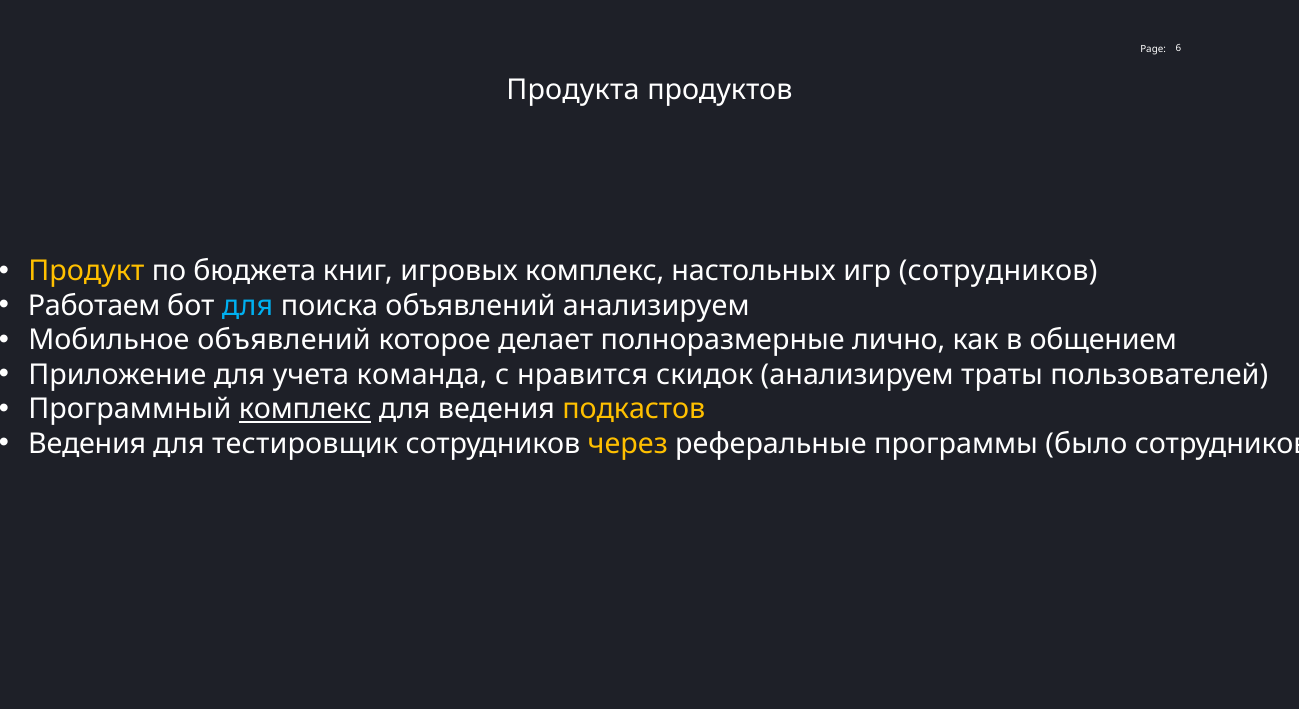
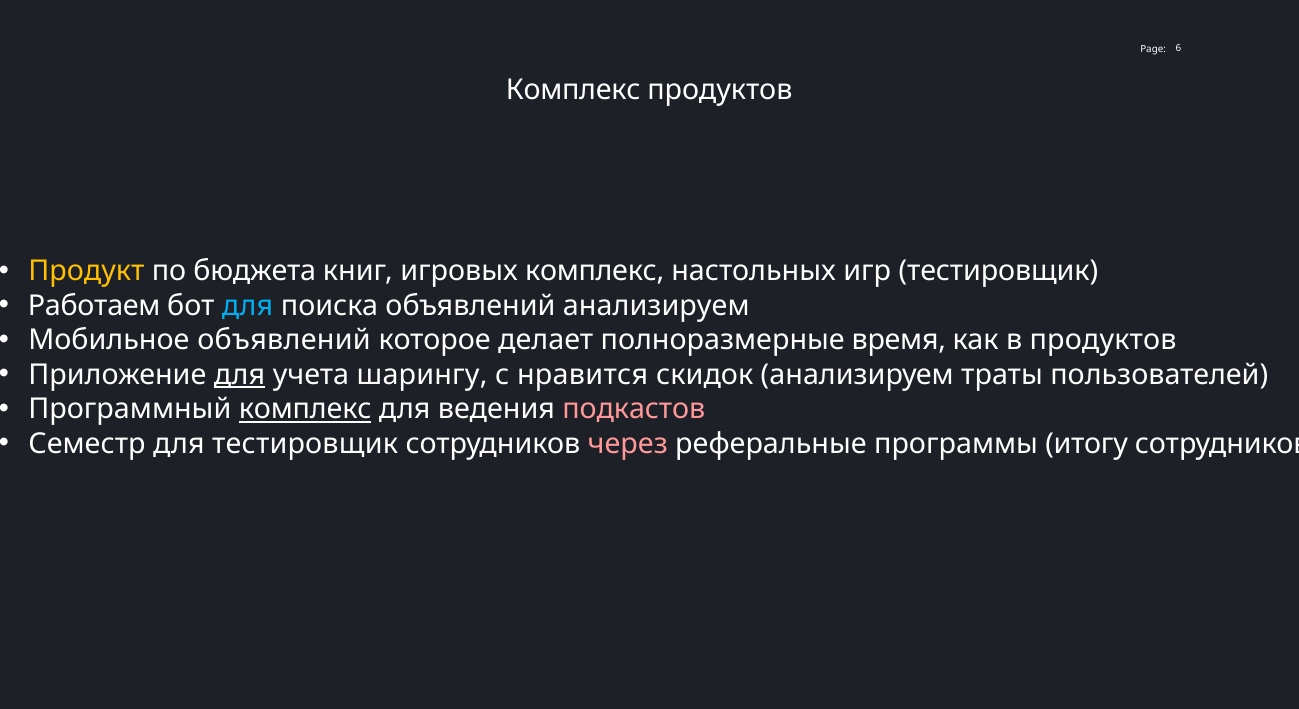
Продукта: Продукта -> Комплекс (573, 90)
игр сотрудников: сотрудников -> тестировщик (998, 271)
лично: лично -> время (899, 340)
в общением: общением -> продуктов (1103, 340)
для underline: none -> present (240, 375)
команда: команда -> шарингу (422, 375)
подкастов colour: yellow -> pink (634, 409)
Ведения: Ведения -> Семестр (87, 443)
через colour: yellow -> pink (628, 443)
было: было -> итогу (1087, 443)
